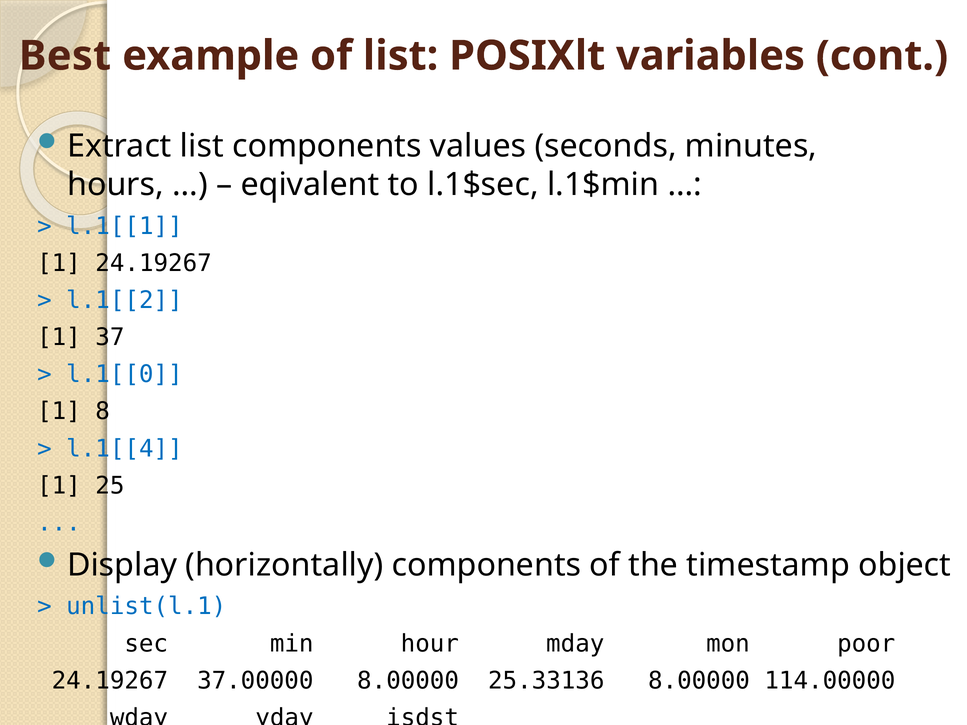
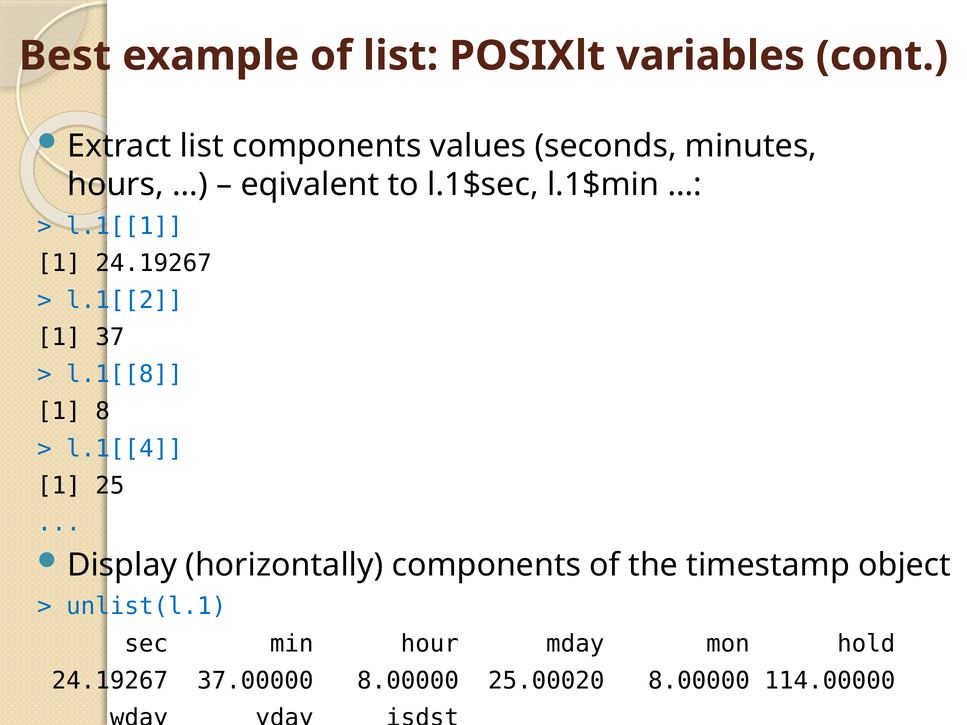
l.1[[0: l.1[[0 -> l.1[[8 (124, 375)
poor: poor -> hold (866, 644)
25.33136: 25.33136 -> 25.00020 (546, 681)
